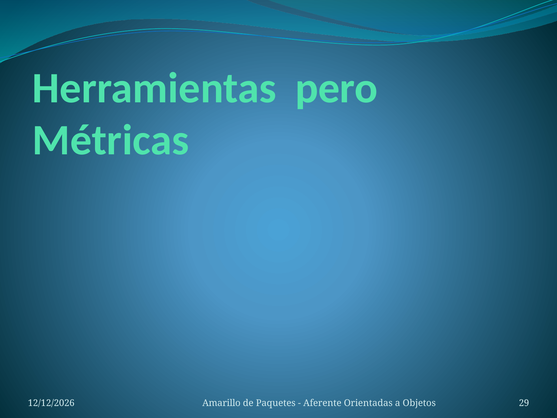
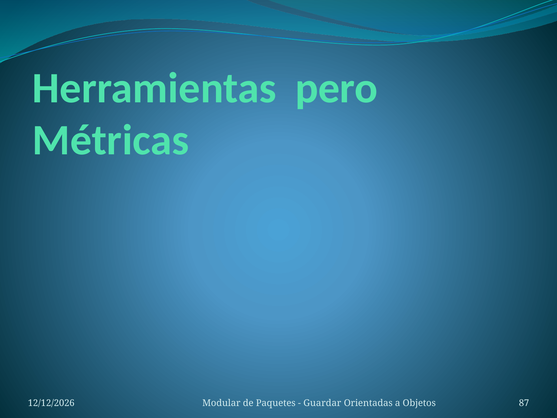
Amarillo: Amarillo -> Modular (221, 403)
Aferente: Aferente -> Guardar (322, 403)
29: 29 -> 87 (524, 403)
